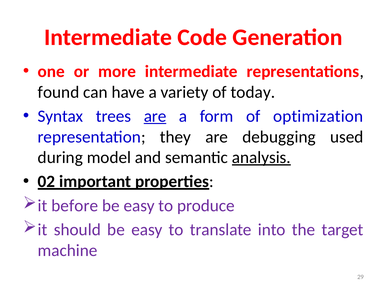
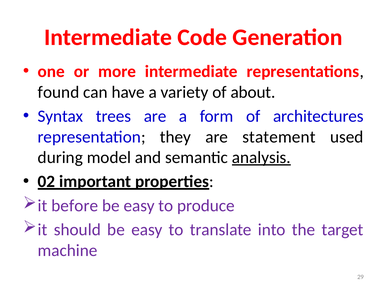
today: today -> about (253, 92)
are underline: present -> none (155, 116)
optimization: optimization -> architectures (318, 116)
debugging: debugging -> statement (279, 137)
